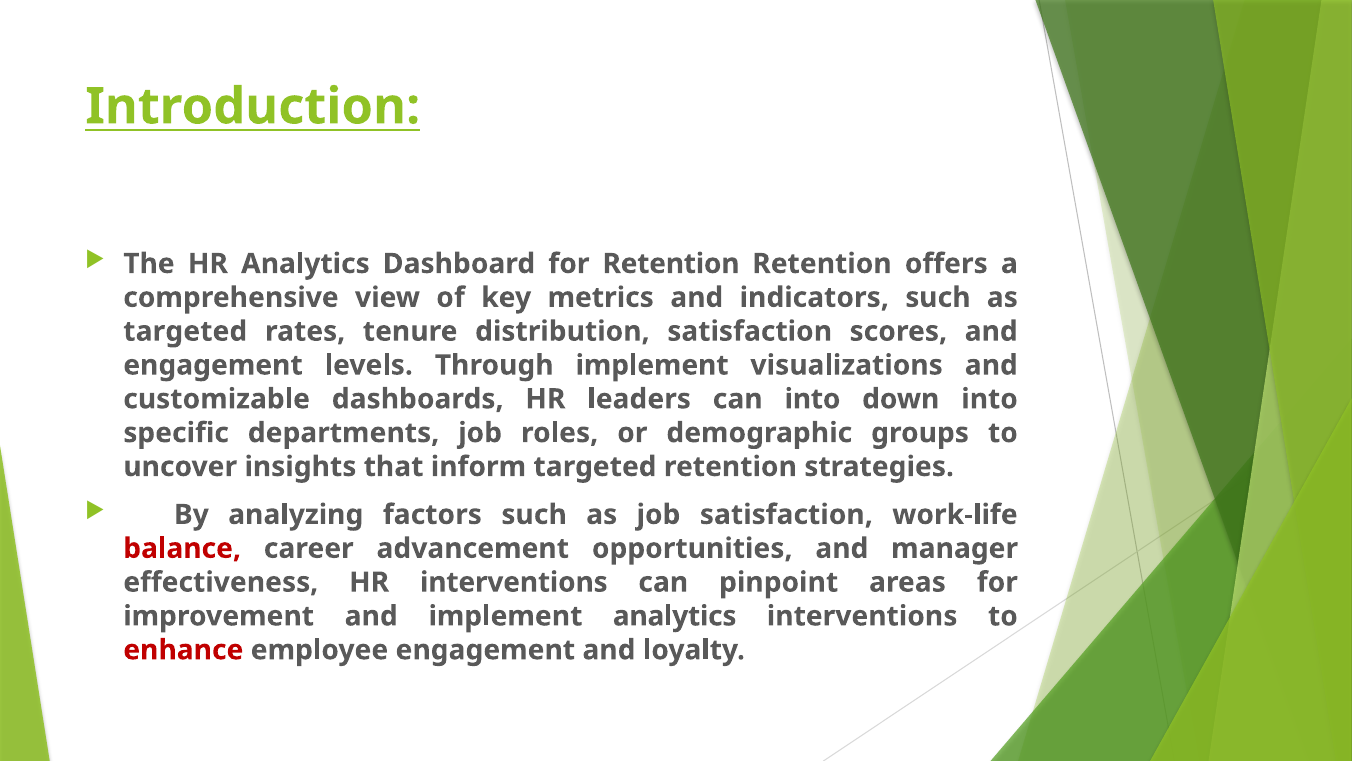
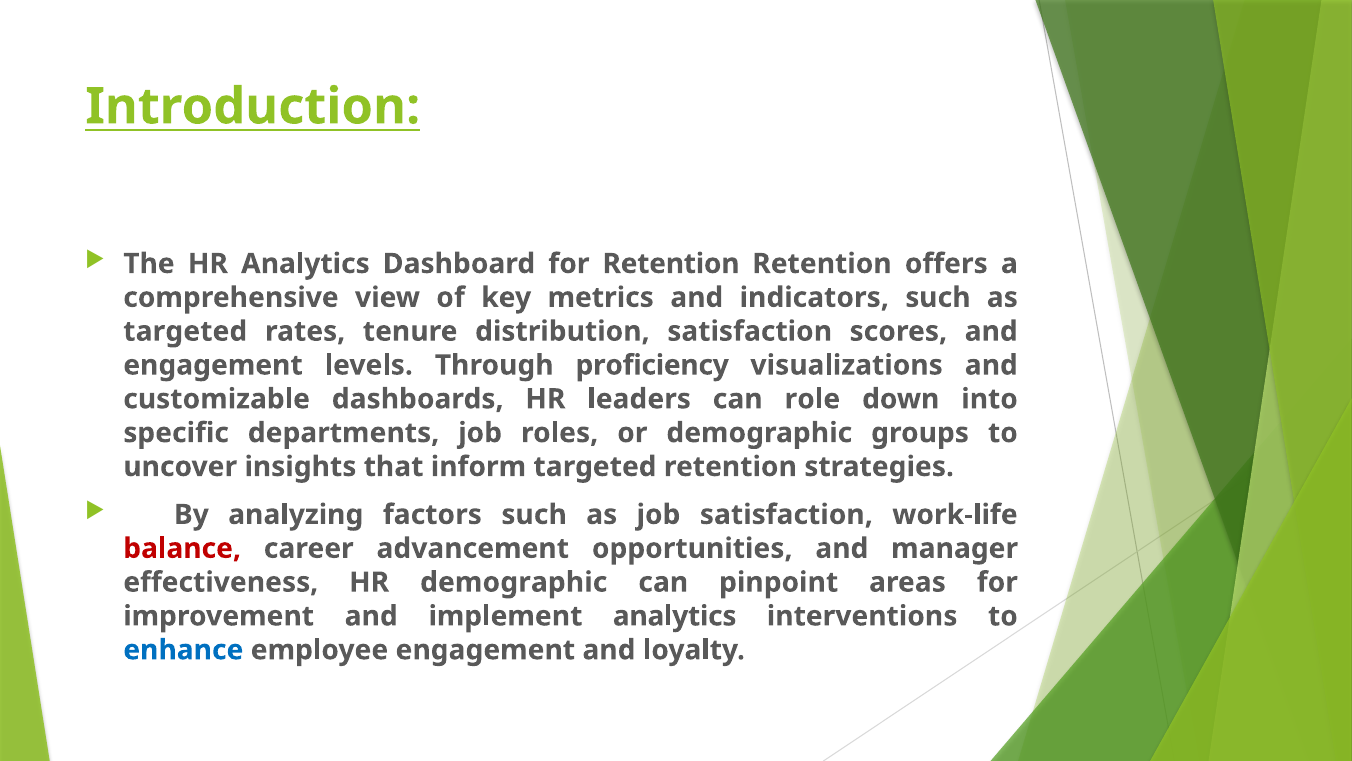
Through implement: implement -> proficiency (652, 365)
can into: into -> role (812, 399)
HR interventions: interventions -> demographic (514, 582)
enhance colour: red -> blue (183, 650)
